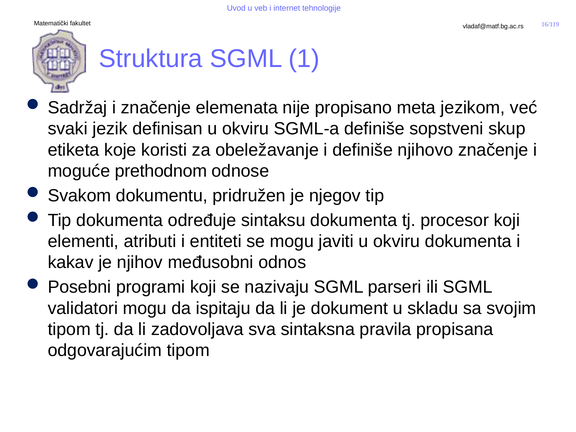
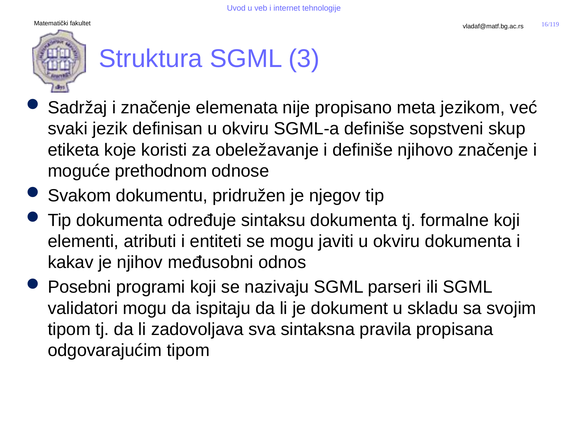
1: 1 -> 3 (304, 59)
procesor: procesor -> formalne (455, 220)
